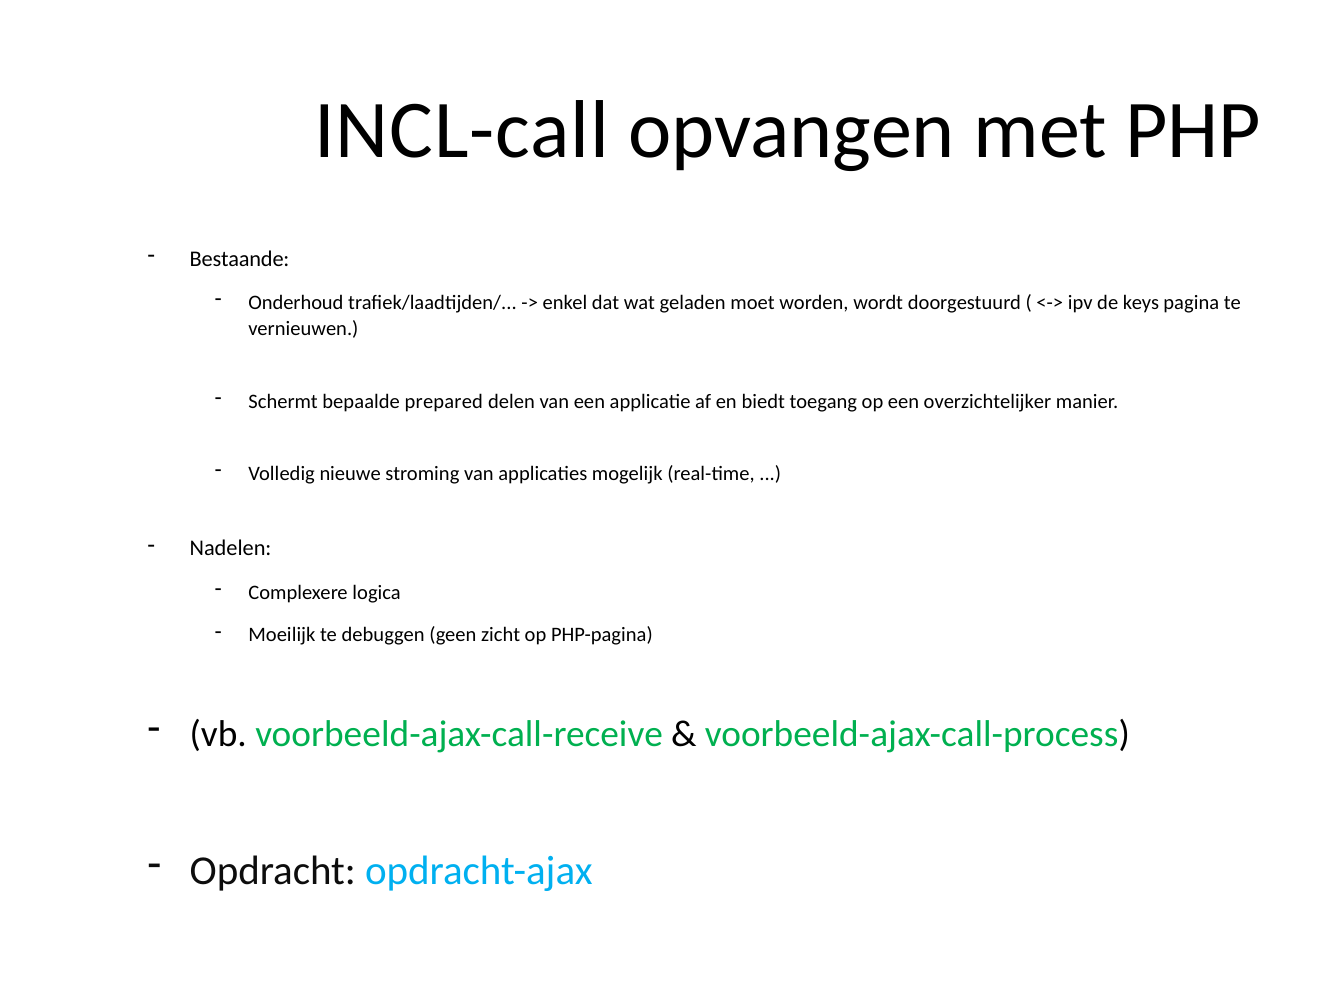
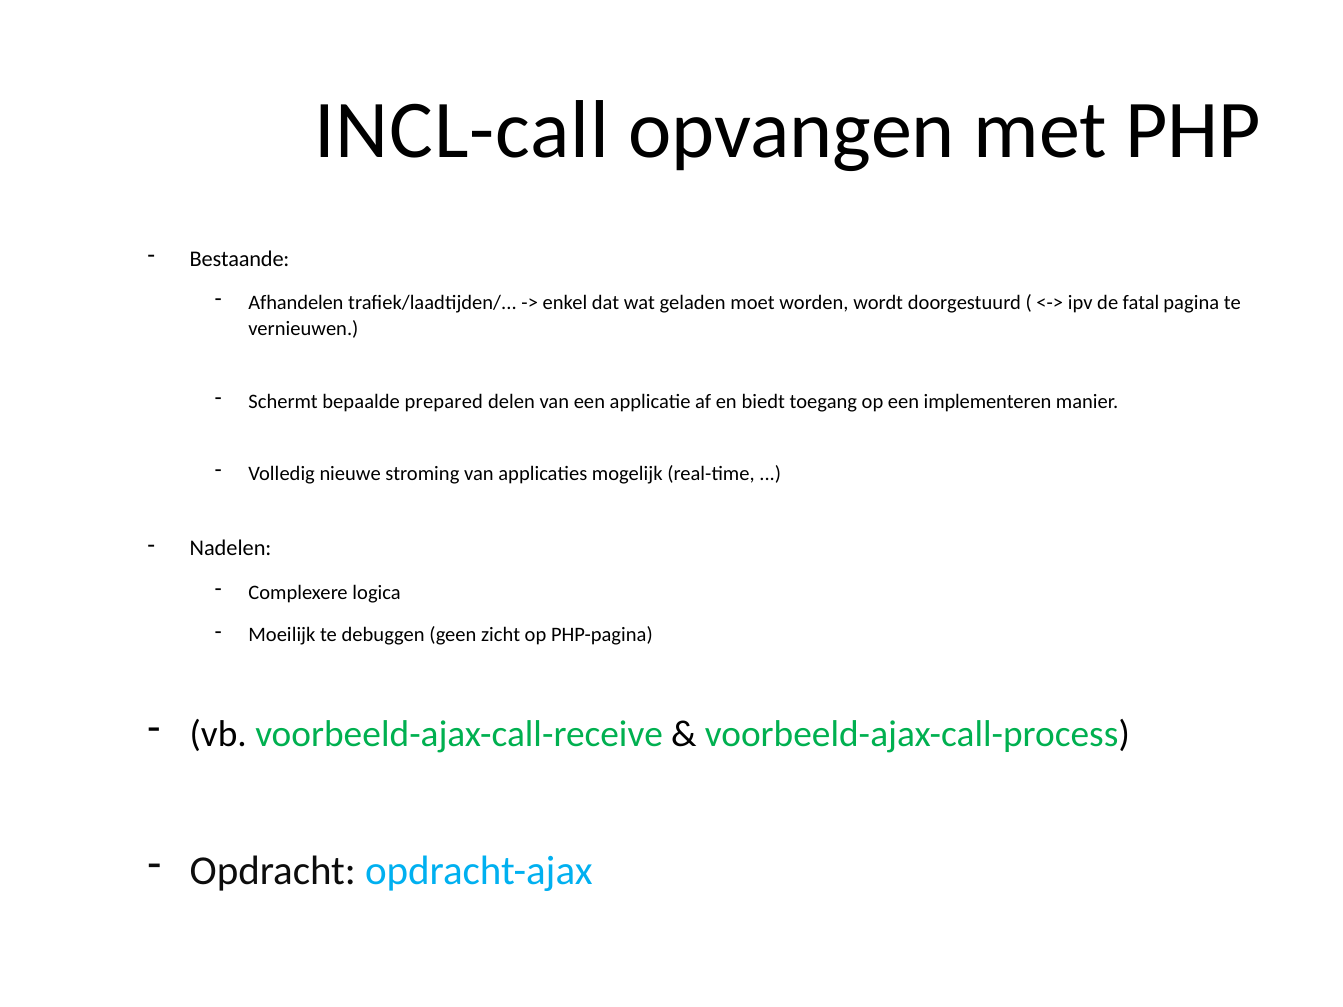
Onderhoud: Onderhoud -> Afhandelen (296, 303)
keys: keys -> fatal (1141, 303)
overzichtelijker: overzichtelijker -> implementeren (988, 401)
